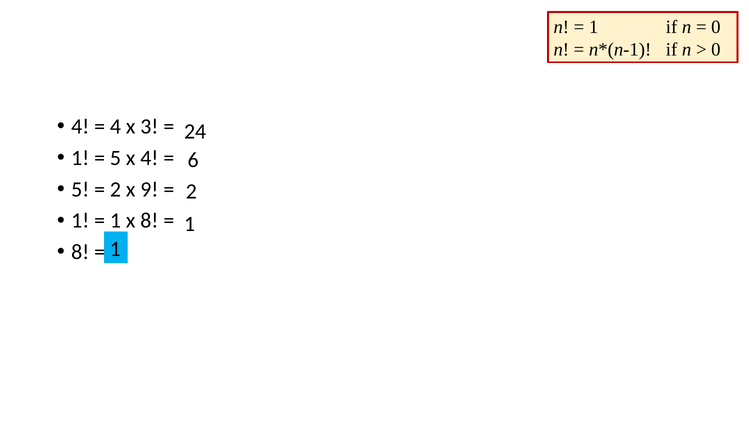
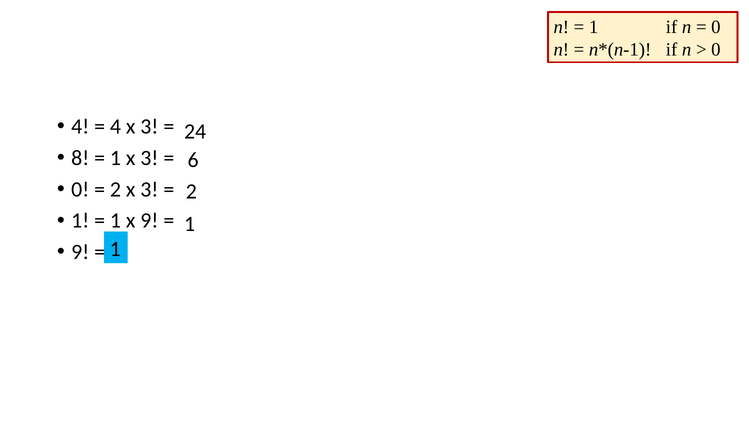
1: 1 -> 8 (80, 158)
5: 5 -> 1 (116, 158)
4: 4 -> 3 (149, 158)
5: 5 -> 0 (80, 189)
2 x 9: 9 -> 3 (149, 189)
x 8: 8 -> 9 (149, 221)
8: 8 -> 9 (80, 252)
